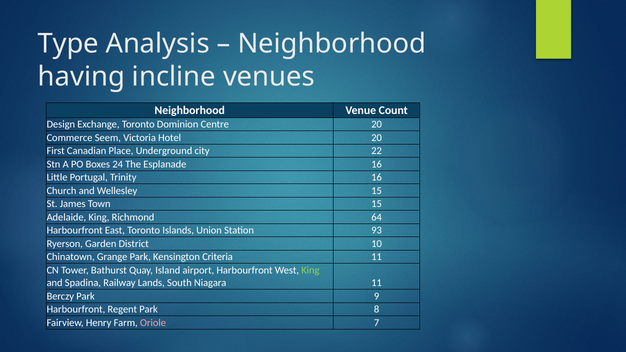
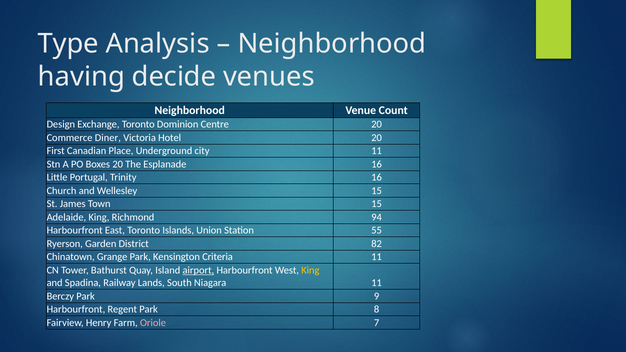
incline: incline -> decide (174, 77)
Seem: Seem -> Diner (108, 138)
city 22: 22 -> 11 (377, 151)
Boxes 24: 24 -> 20 (118, 164)
64: 64 -> 94 (377, 217)
93: 93 -> 55 (377, 231)
10: 10 -> 82 (377, 244)
airport underline: none -> present (198, 270)
King colour: light green -> yellow (310, 270)
